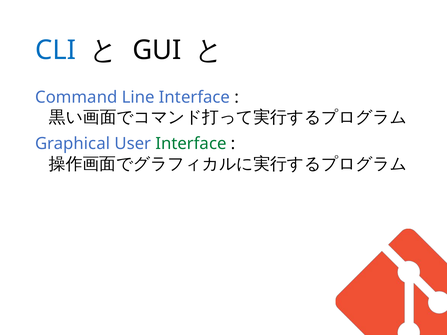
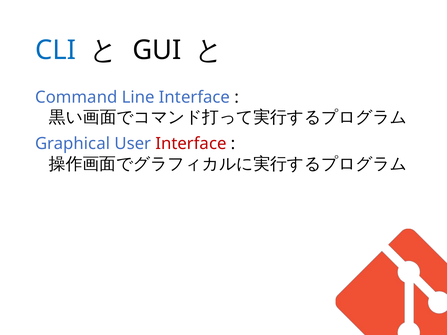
Interface colour: green -> red (191, 144)
